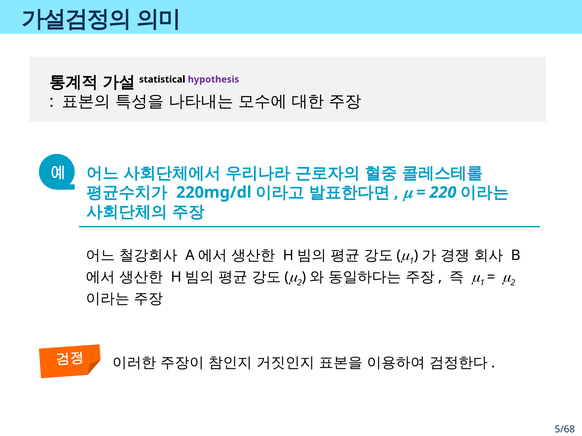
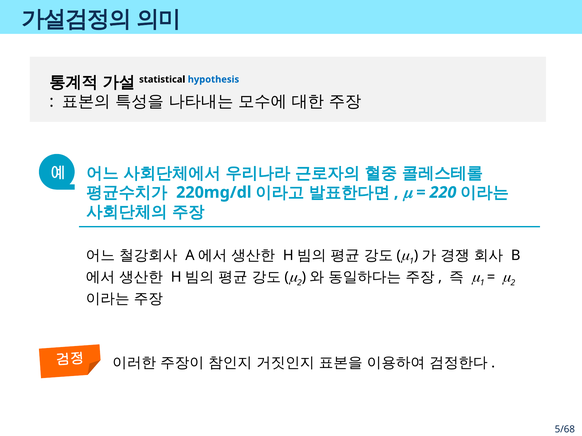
hypothesis colour: purple -> blue (213, 80)
